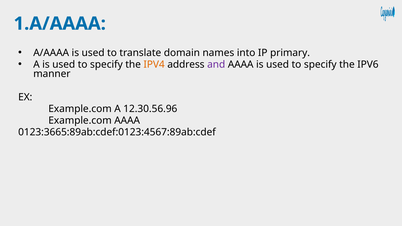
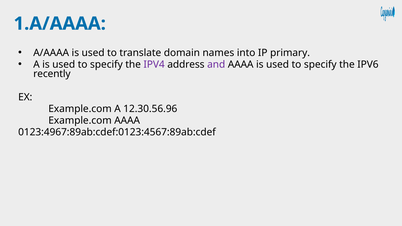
IPV4 colour: orange -> purple (154, 65)
manner: manner -> recently (52, 74)
0123:3665:89ab:cdef:0123:4567:89ab:cdef: 0123:3665:89ab:cdef:0123:4567:89ab:cdef -> 0123:4967:89ab:cdef:0123:4567:89ab:cdef (117, 132)
